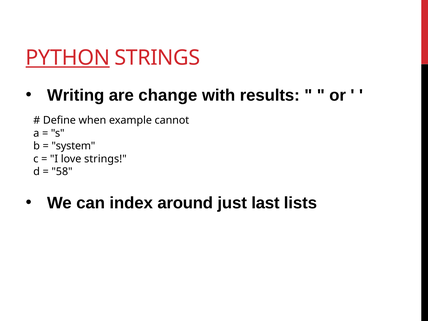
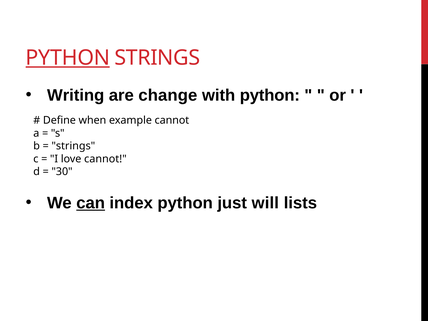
with results: results -> python (270, 95)
system: system -> strings (73, 146)
love strings: strings -> cannot (105, 159)
58: 58 -> 30 (62, 172)
can underline: none -> present (91, 203)
index around: around -> python (185, 203)
last: last -> will (265, 203)
